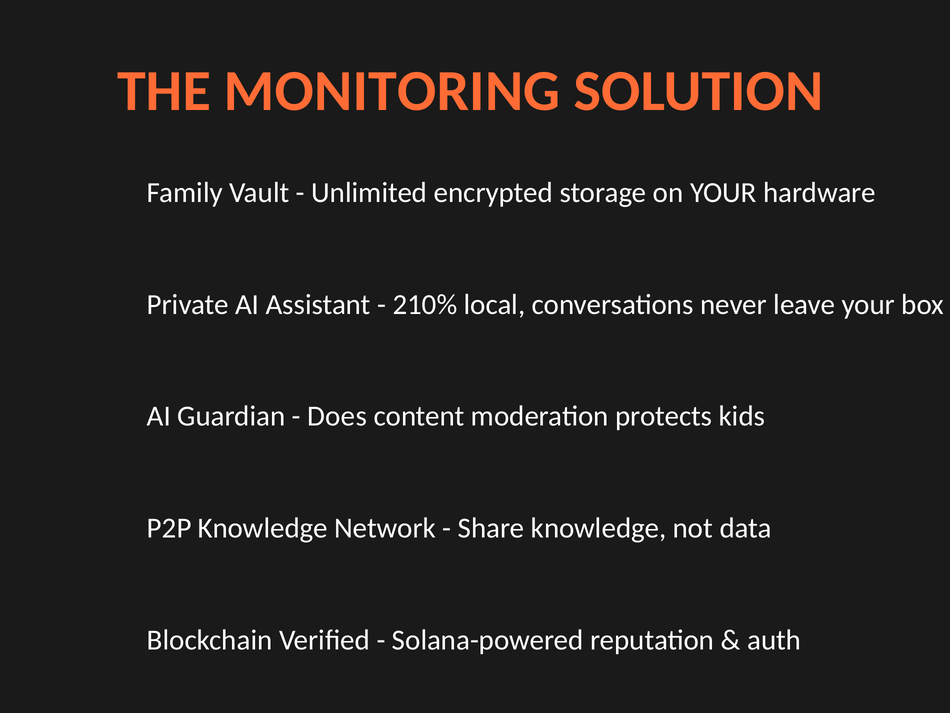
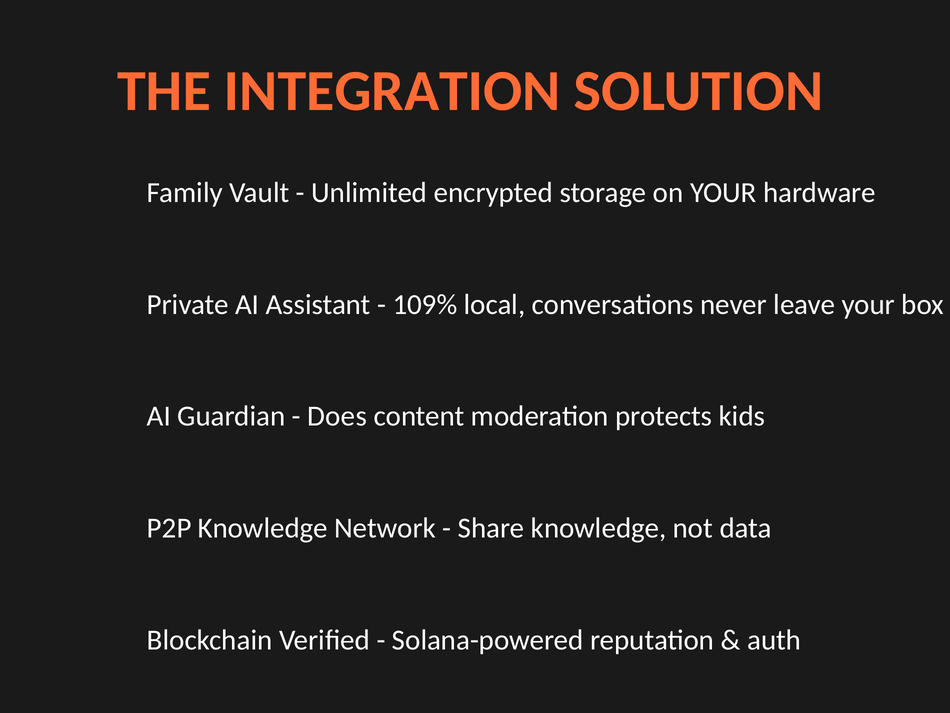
MONITORING: MONITORING -> INTEGRATION (392, 91)
210%: 210% -> 109% (425, 304)
